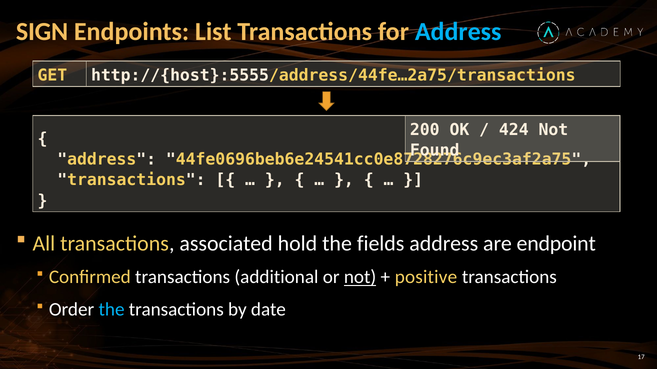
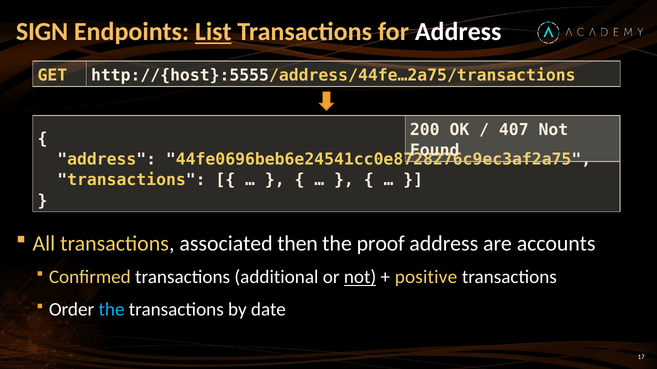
List underline: none -> present (213, 32)
Address colour: light blue -> white (458, 32)
424: 424 -> 407 (514, 130)
hold: hold -> then (298, 244)
fields: fields -> proof (381, 244)
endpoint: endpoint -> accounts (556, 244)
